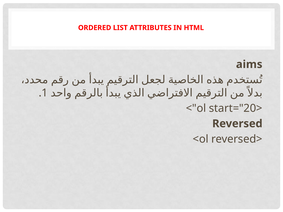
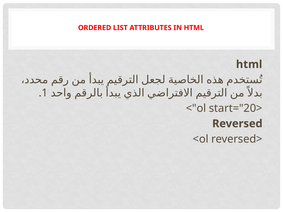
aims: aims -> html (249, 64)
